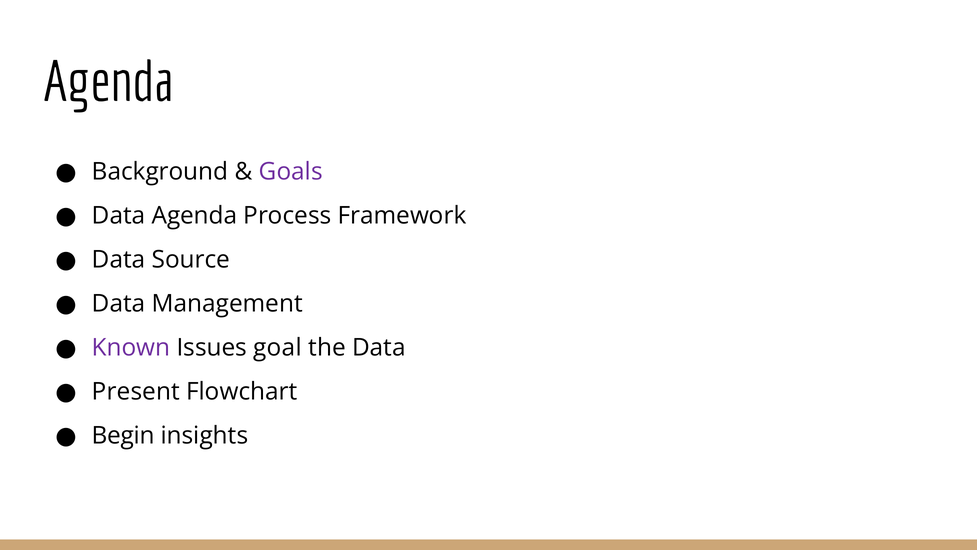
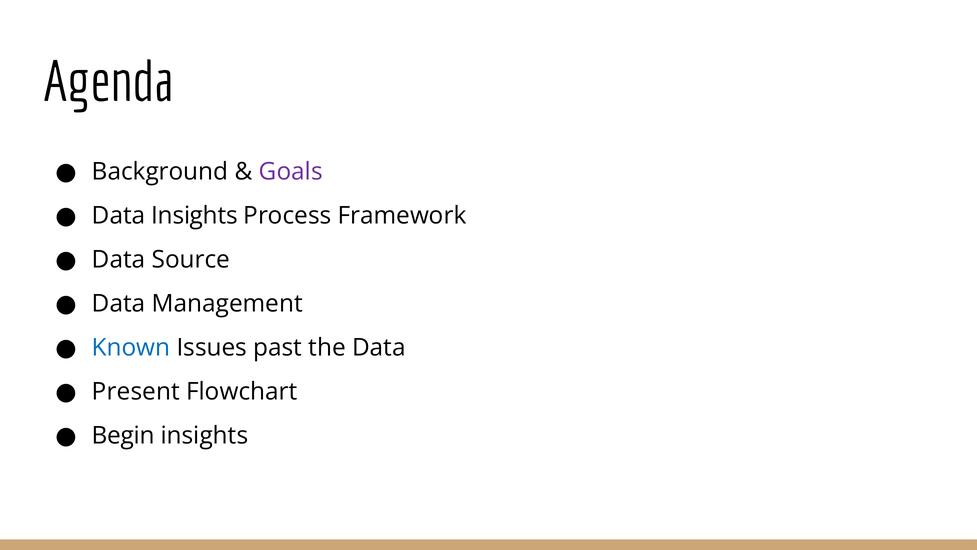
Data Agenda: Agenda -> Insights (195, 216)
Known colour: purple -> blue (131, 348)
goal: goal -> past (278, 348)
